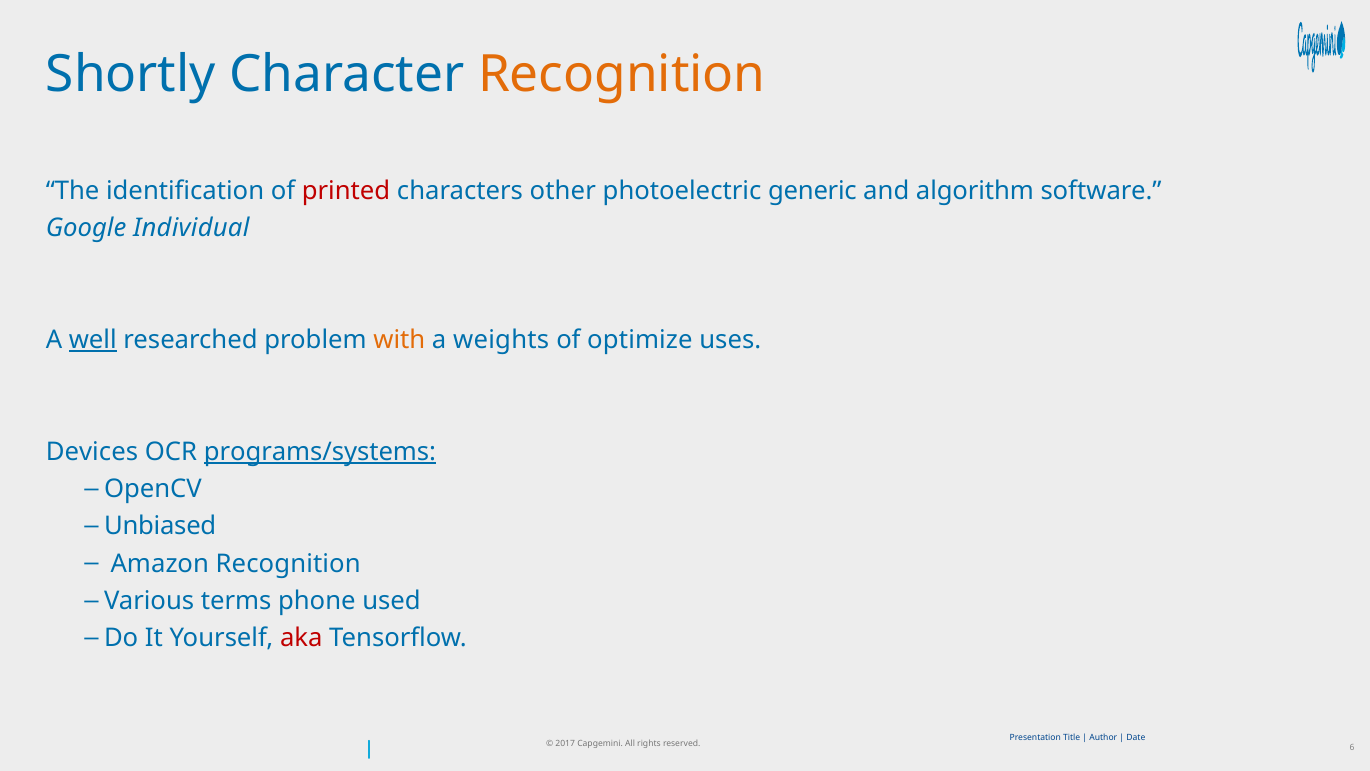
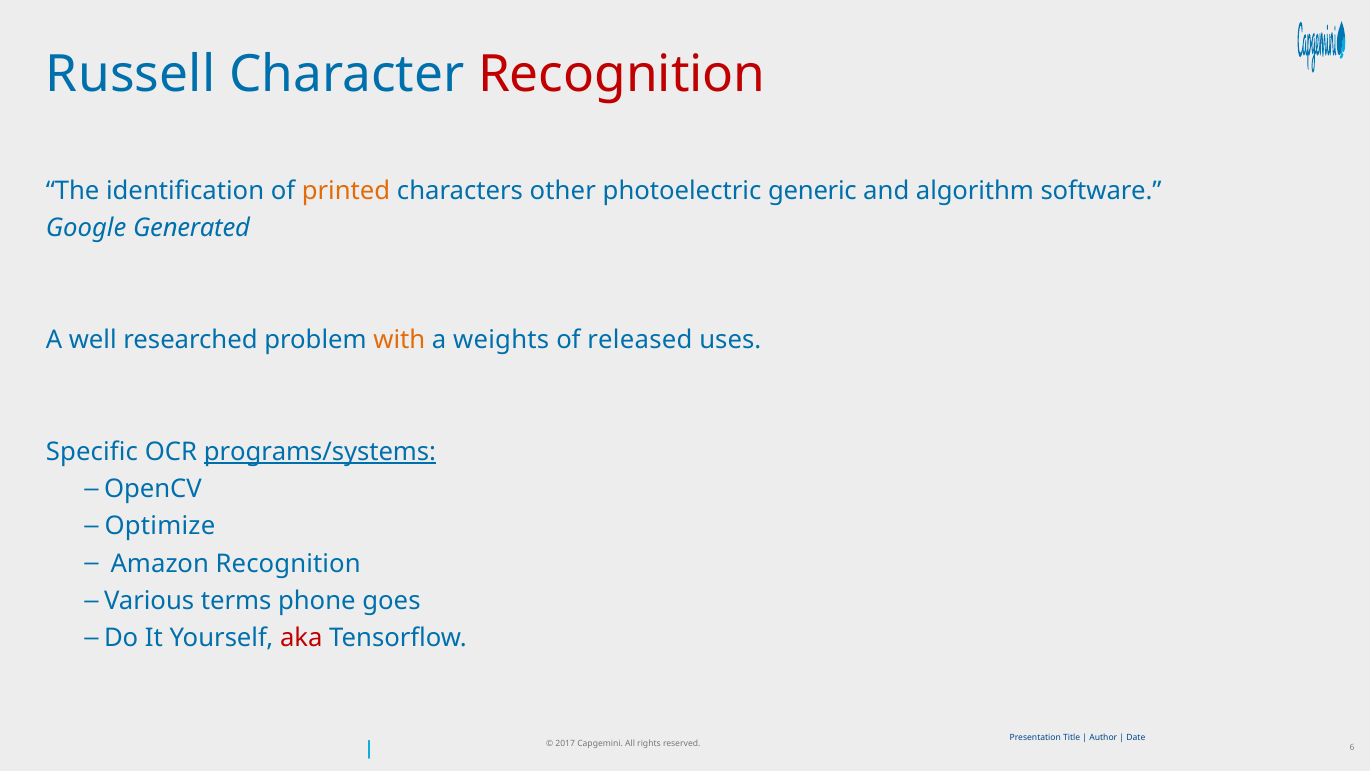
Shortly: Shortly -> Russell (131, 75)
Recognition colour: orange -> red (622, 75)
printed colour: red -> orange (346, 191)
Individual: Individual -> Generated (191, 228)
well underline: present -> none (93, 340)
optimize: optimize -> released (640, 340)
Devices: Devices -> Specific (92, 452)
Unbiased: Unbiased -> Optimize (160, 526)
used: used -> goes (391, 601)
